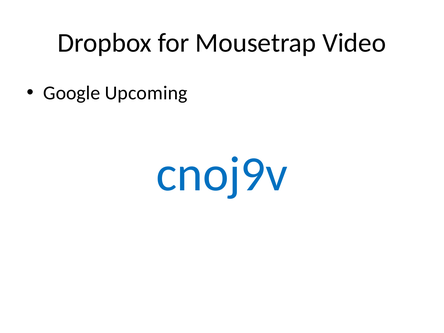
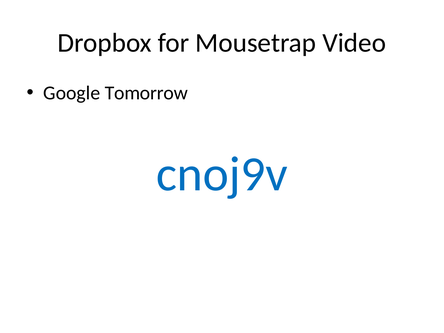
Upcoming: Upcoming -> Tomorrow (146, 93)
